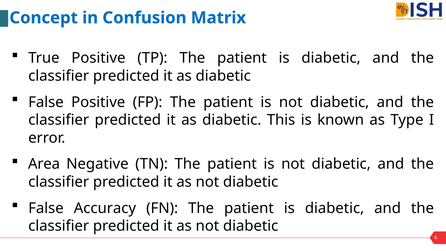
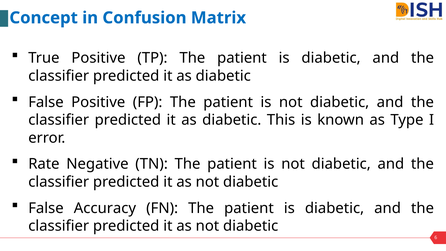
Area: Area -> Rate (44, 164)
